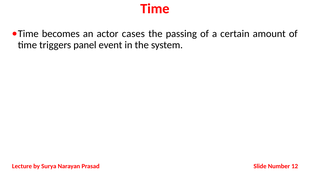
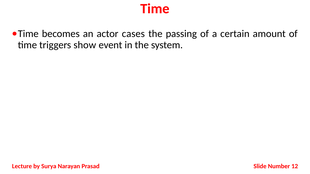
panel: panel -> show (85, 45)
